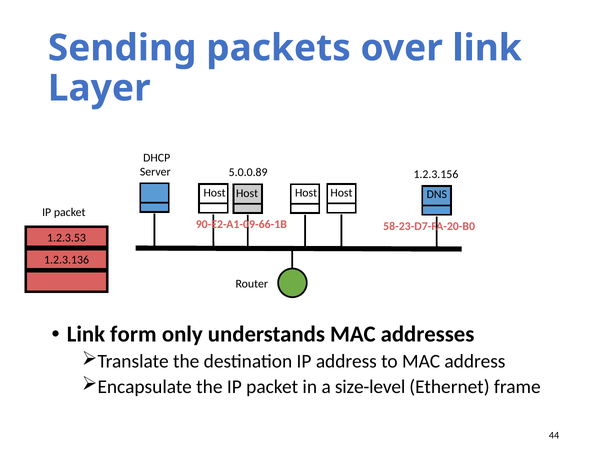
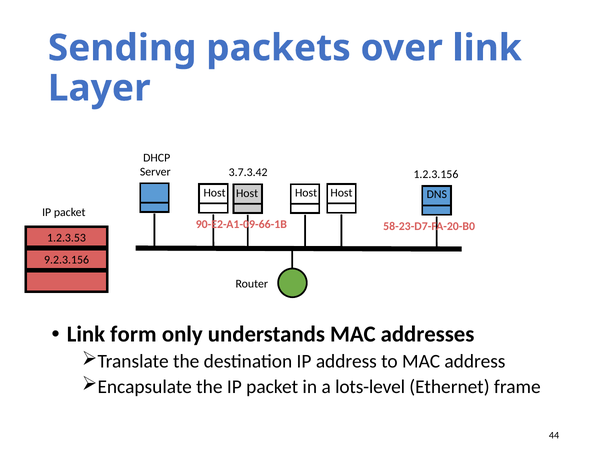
5.0.0.89: 5.0.0.89 -> 3.7.3.42 (248, 172)
1.2.3.136: 1.2.3.136 -> 9.2.3.156 (67, 260)
size-level: size-level -> lots-level (370, 386)
